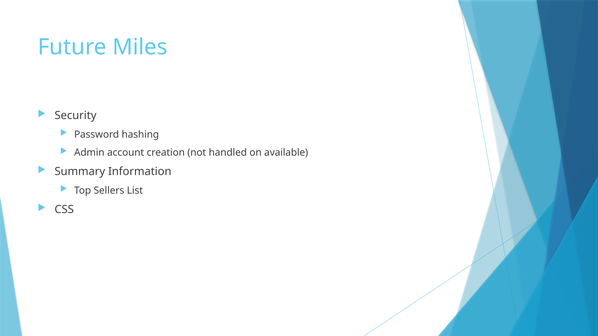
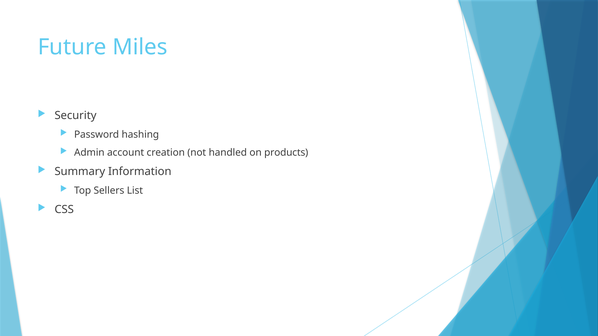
available: available -> products (286, 153)
